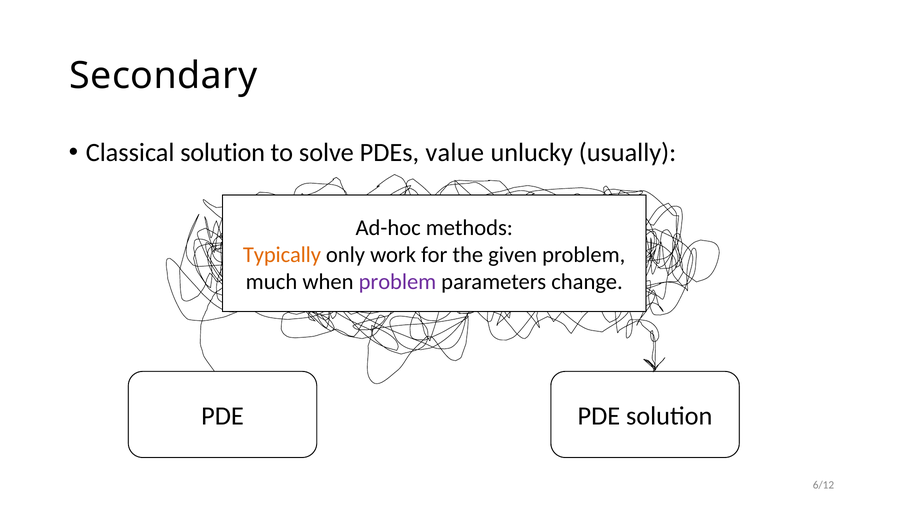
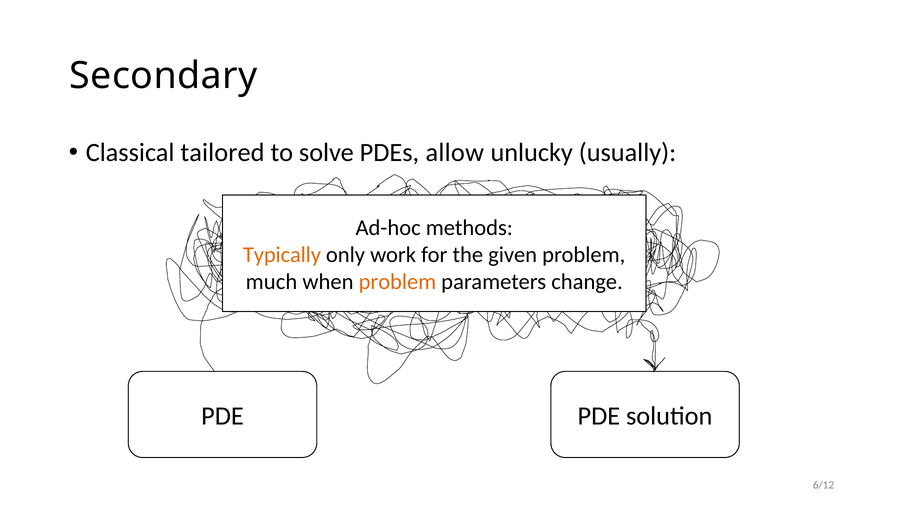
Classical solution: solution -> tailored (222, 153)
value: value -> allow (455, 153)
problem colour: purple -> orange (397, 282)
